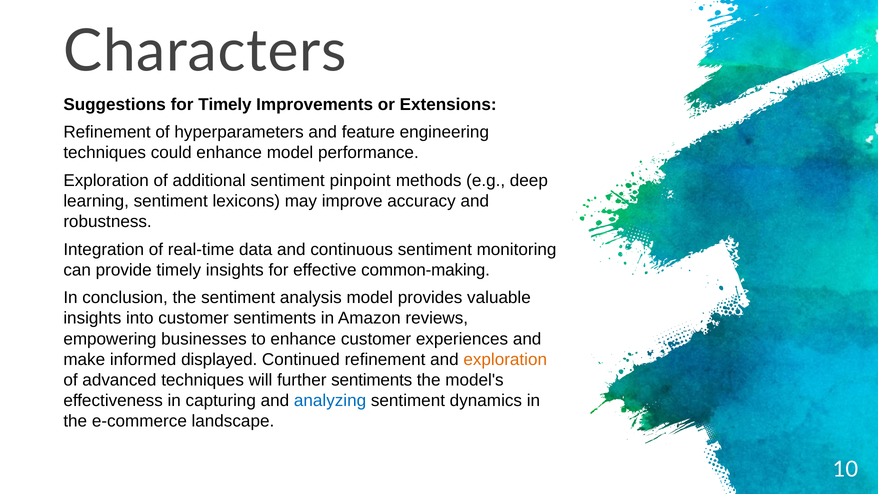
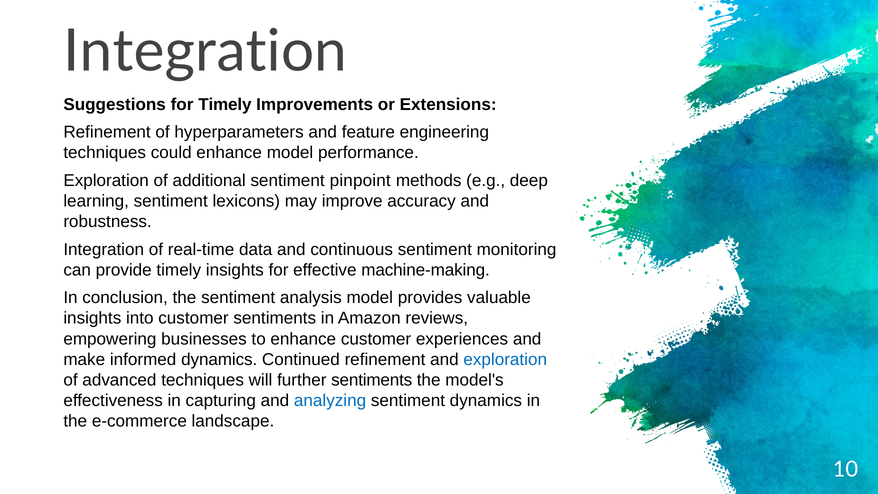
Characters: Characters -> Integration (205, 51)
common-making: common-making -> machine-making (426, 270)
informed displayed: displayed -> dynamics (219, 359)
exploration colour: orange -> blue (505, 359)
